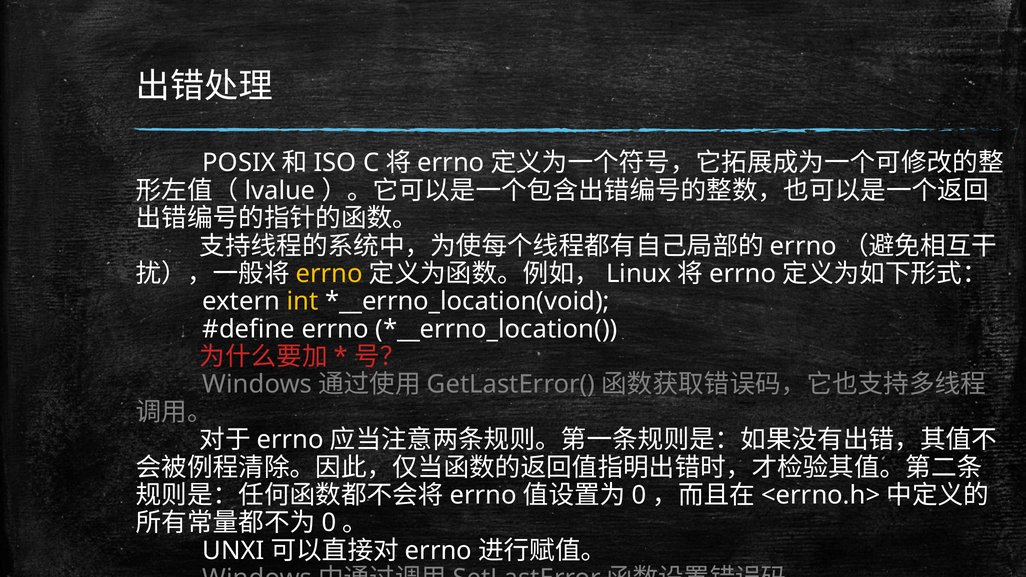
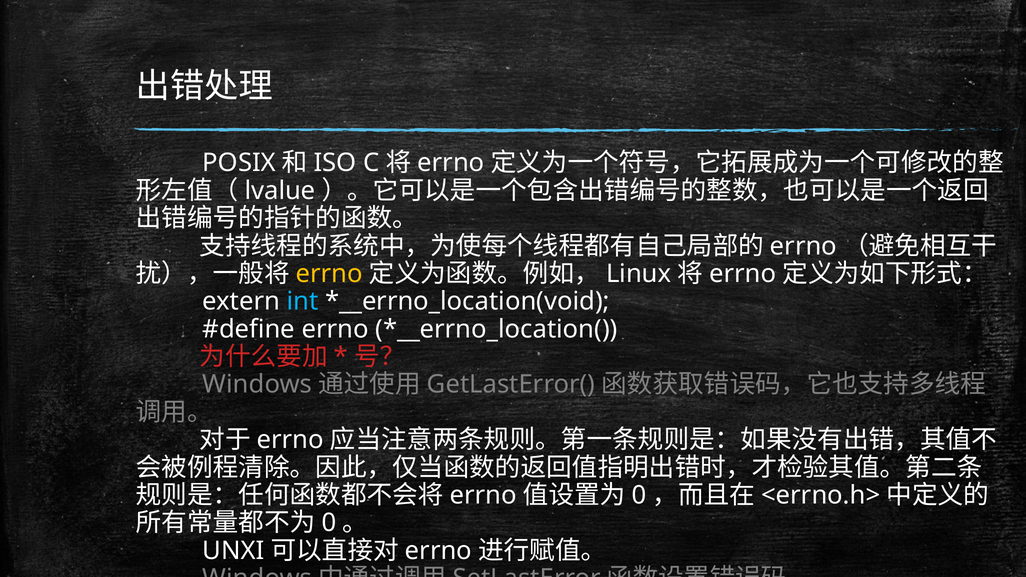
int colour: yellow -> light blue (303, 302)
